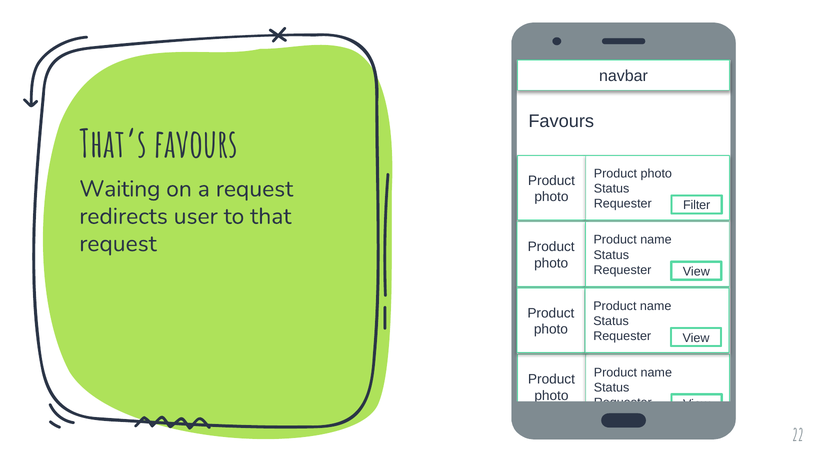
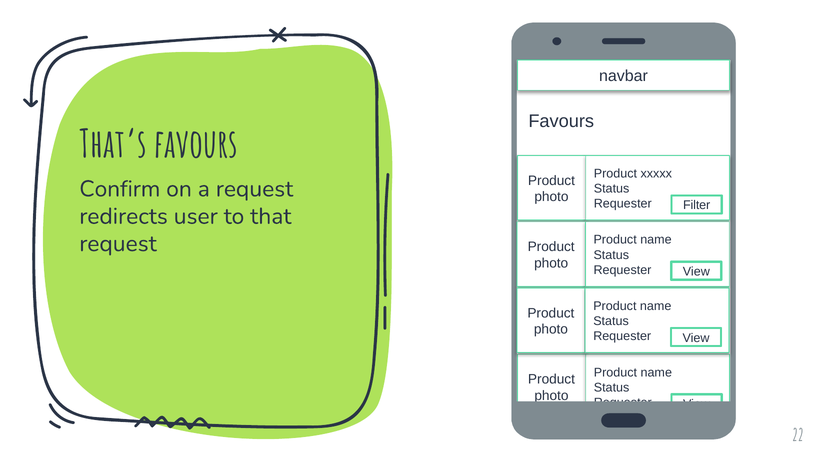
photo: photo -> xxxxx (656, 174)
Waiting: Waiting -> Confirm (120, 189)
